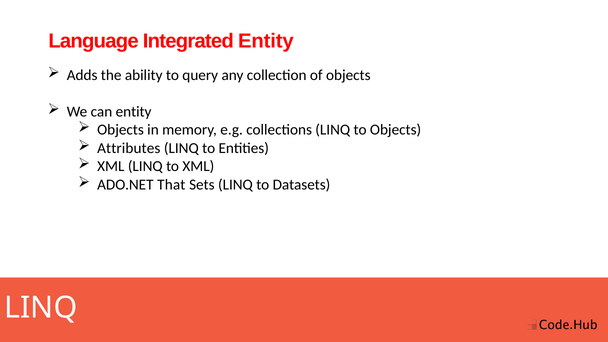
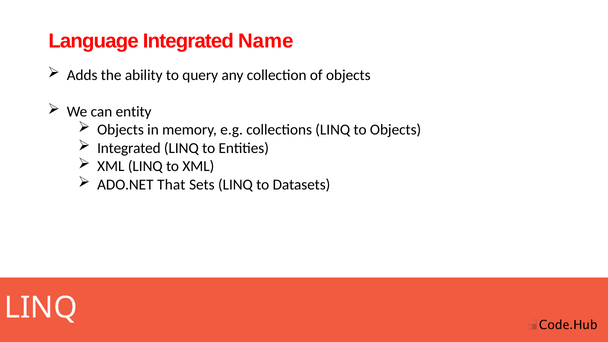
Integrated Entity: Entity -> Name (266, 41)
Attributes: Attributes -> Integrated (129, 148)
